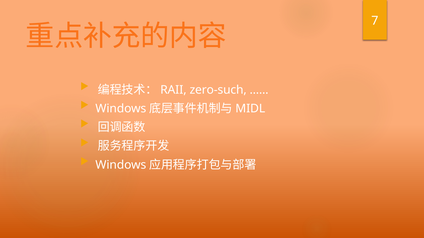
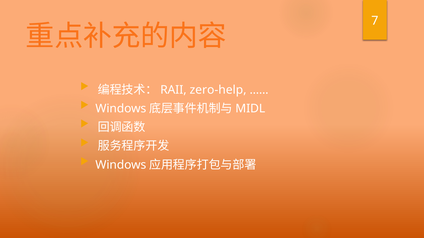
zero-such: zero-such -> zero-help (218, 90)
